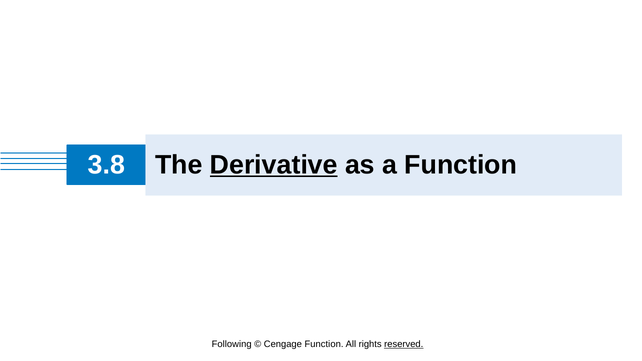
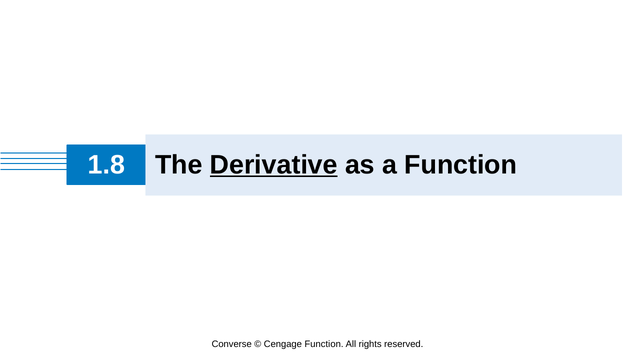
3.8: 3.8 -> 1.8 (106, 165)
Following: Following -> Converse (232, 344)
reserved underline: present -> none (404, 344)
